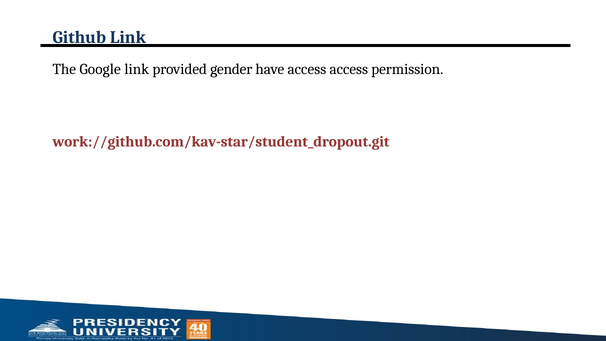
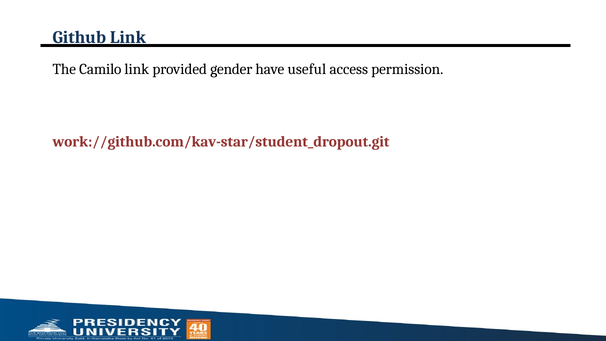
Google: Google -> Camilo (100, 69)
have access: access -> useful (307, 69)
